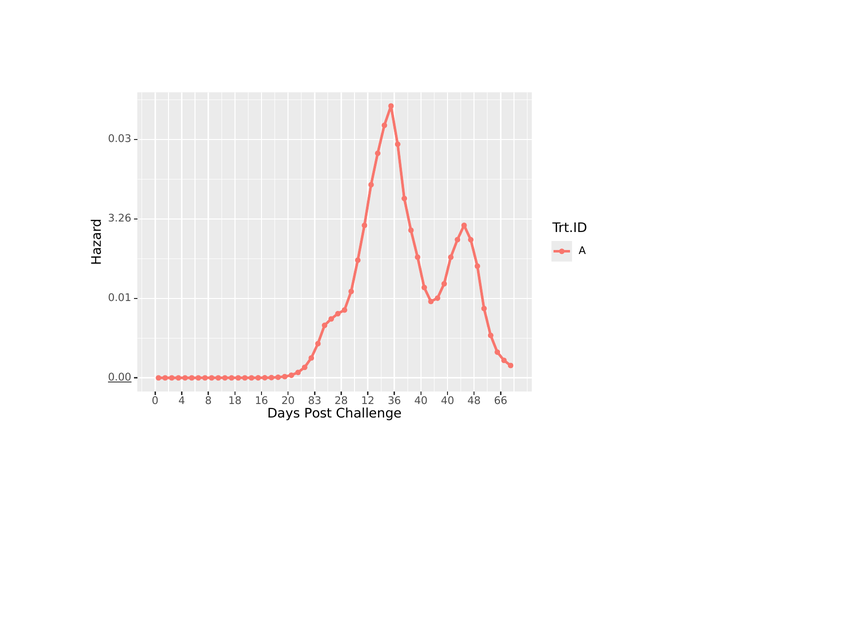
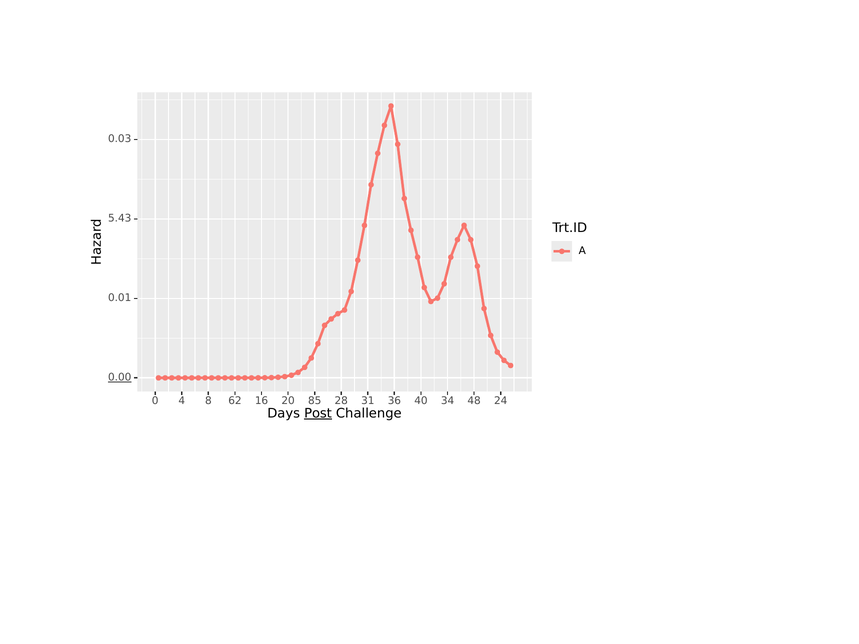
3.26: 3.26 -> 5.43 (120, 219)
18: 18 -> 62 (235, 401)
83: 83 -> 85 (315, 401)
12: 12 -> 31 (368, 401)
40 40: 40 -> 34 (448, 401)
66: 66 -> 24 (501, 401)
Post underline: none -> present (318, 413)
